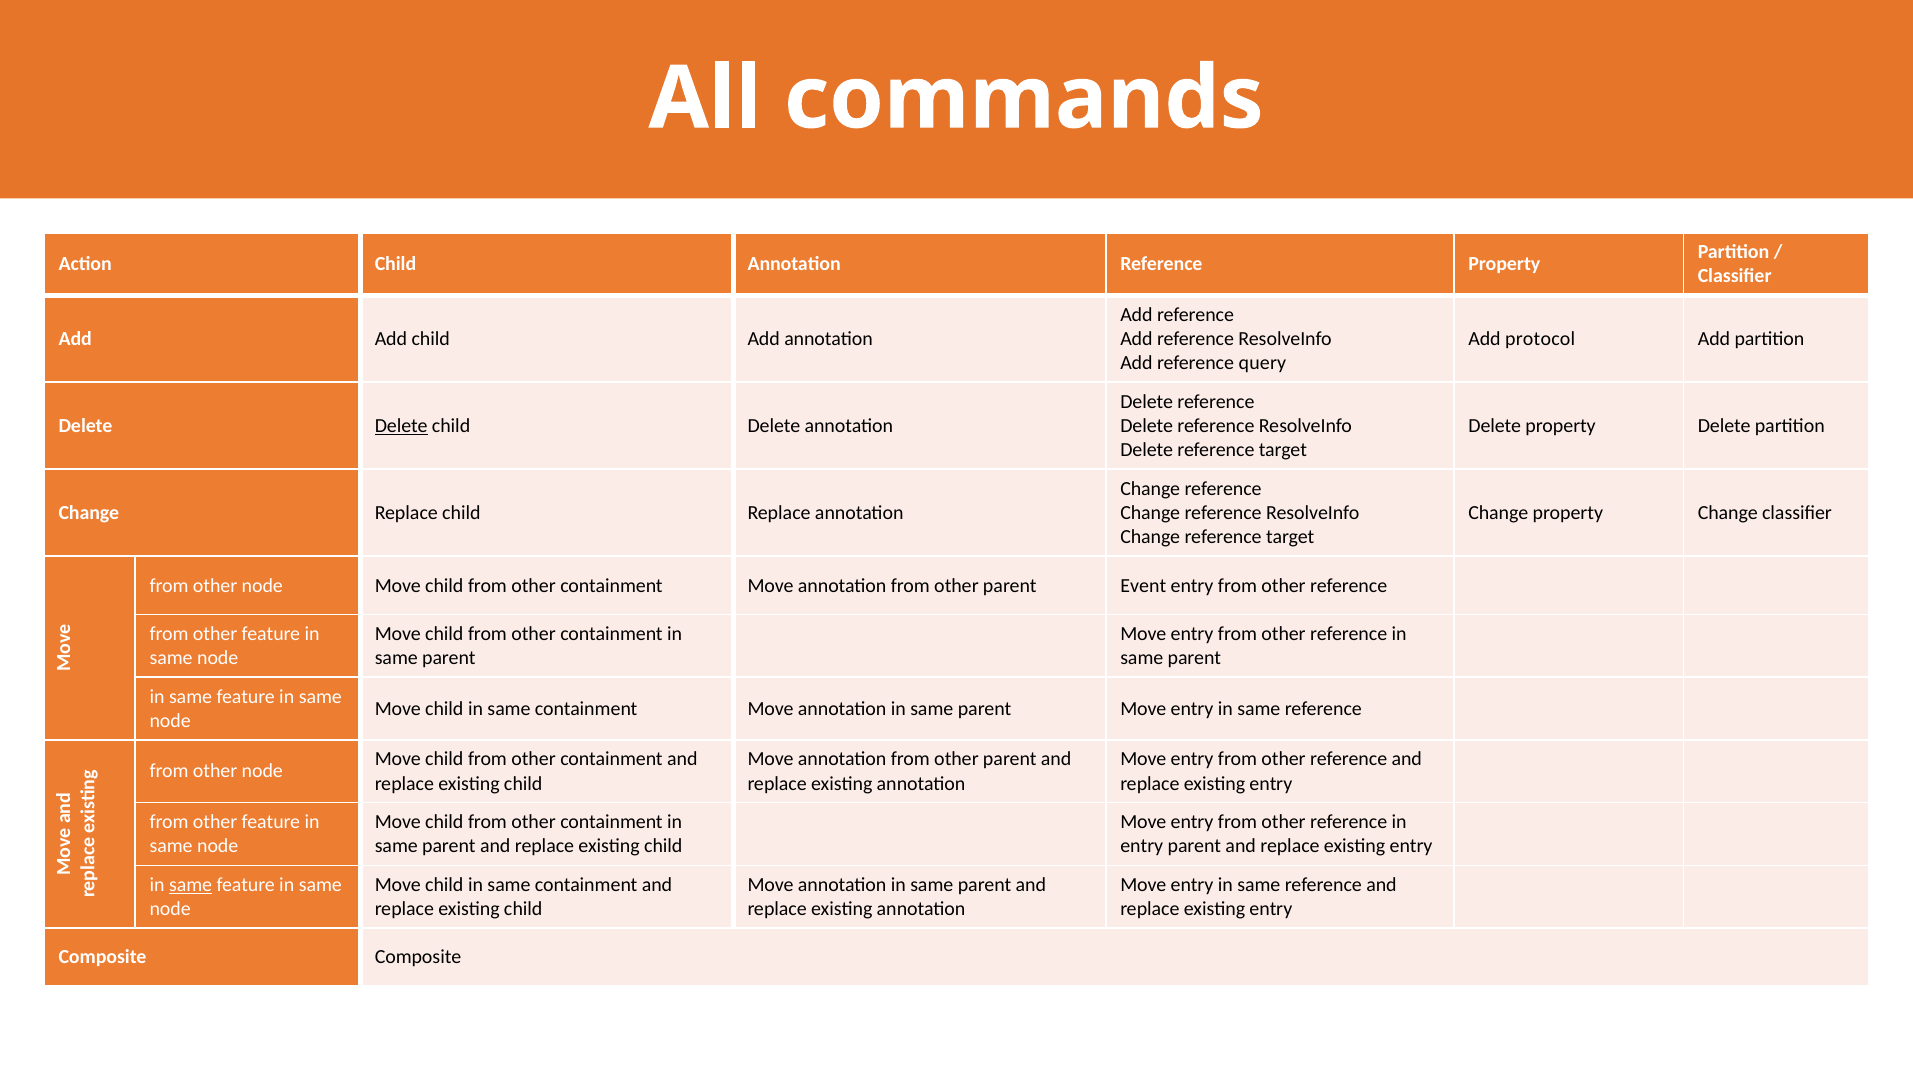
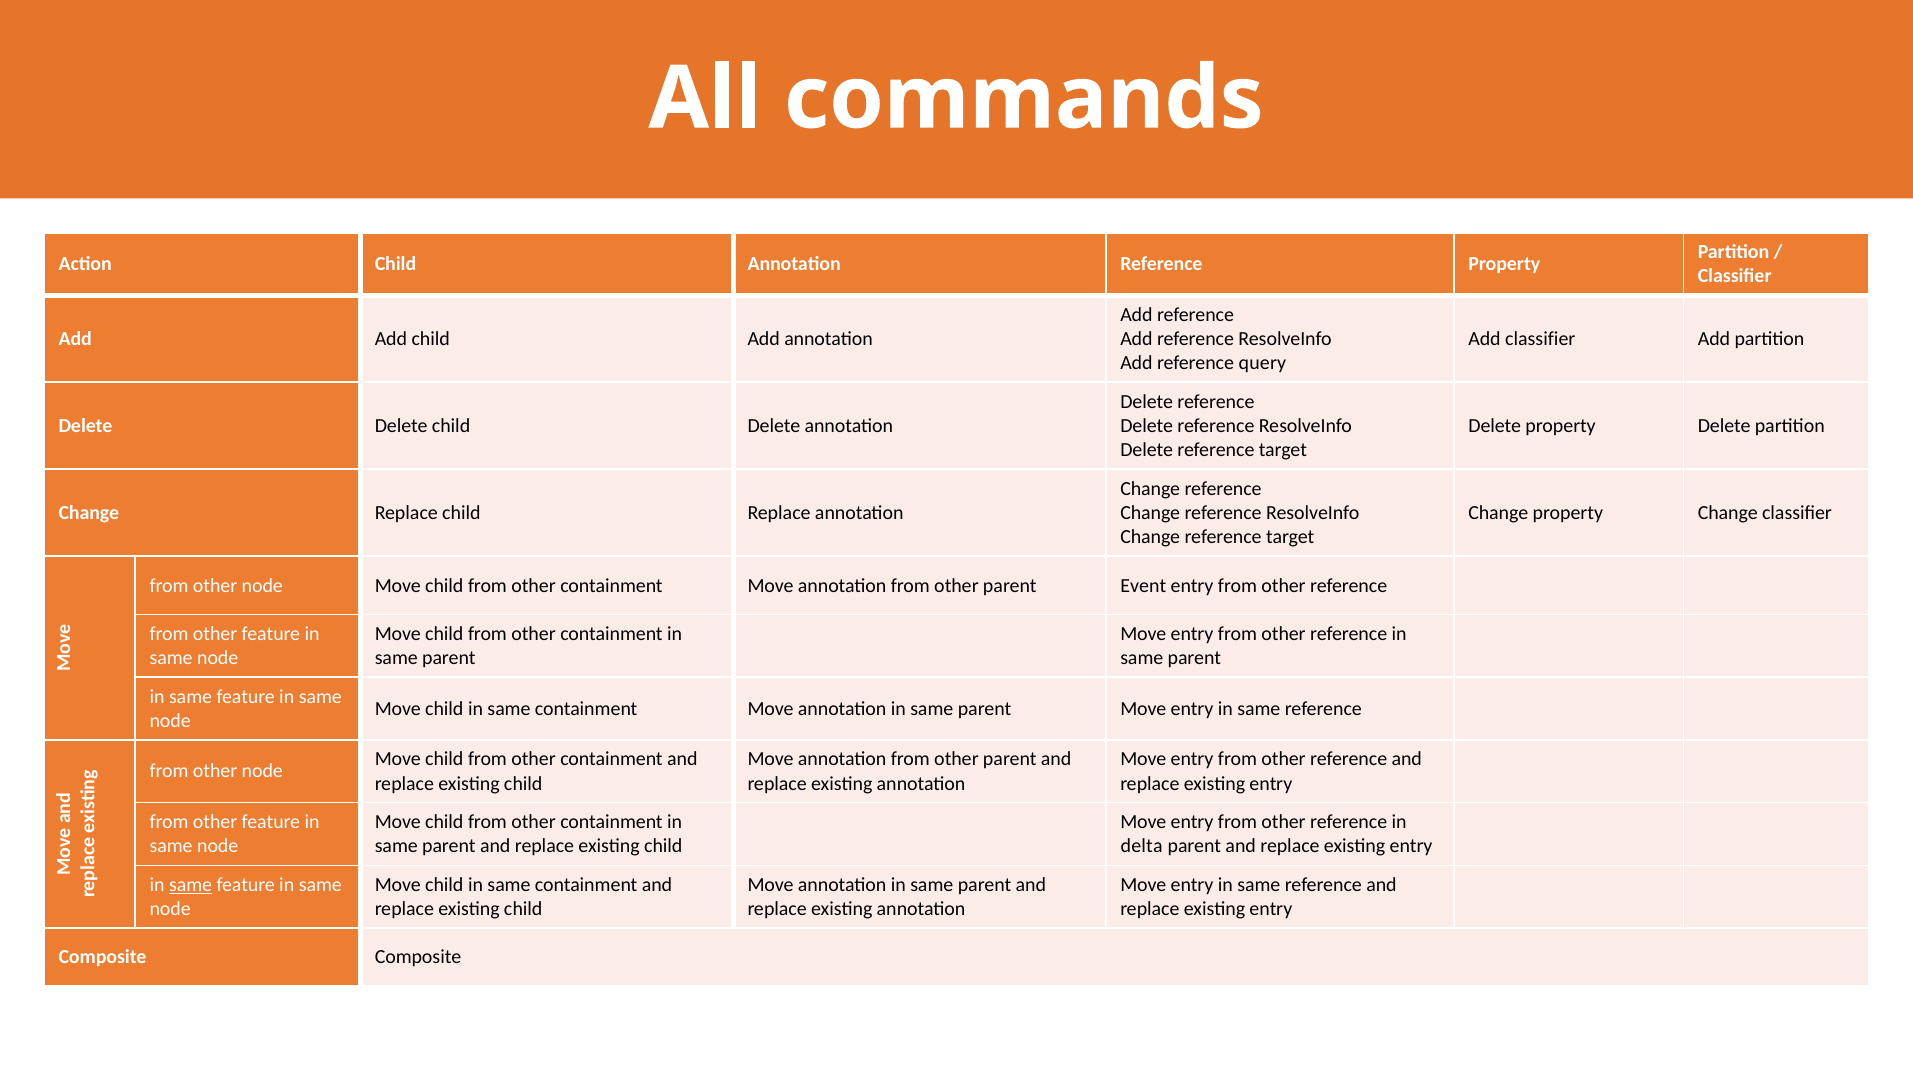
Add protocol: protocol -> classifier (1540, 339)
Delete underline: present -> none (401, 426)
entry: entry -> delta (1142, 846)
